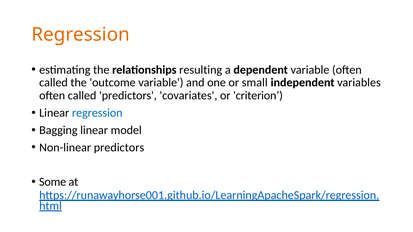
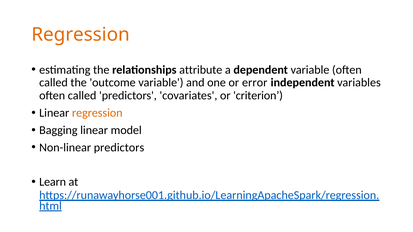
resulting: resulting -> attribute (201, 70)
small: small -> error (255, 83)
regression colour: blue -> orange (97, 113)
Some: Some -> Learn (53, 182)
